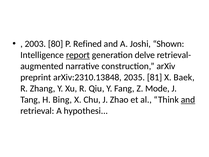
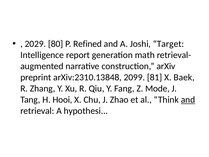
2003: 2003 -> 2029 (35, 44)
Shown: Shown -> Target (168, 44)
report underline: present -> none (78, 55)
delve: delve -> math (145, 55)
2035: 2035 -> 2099 (134, 77)
Bing: Bing -> Hooi (62, 100)
